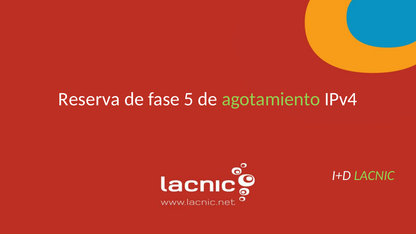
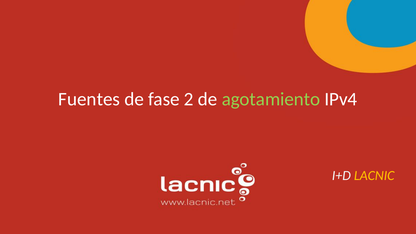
Reserva: Reserva -> Fuentes (89, 99)
5: 5 -> 2 (189, 99)
LACNIC colour: light green -> yellow (374, 176)
